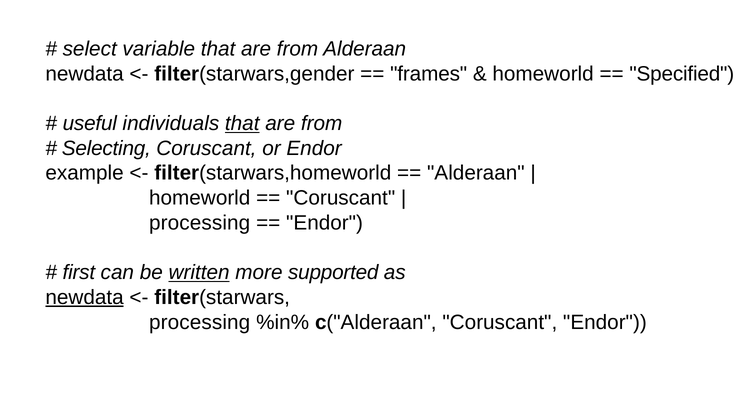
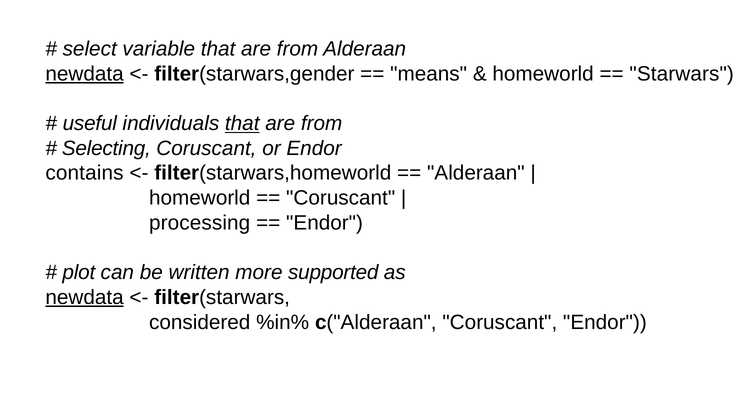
newdata underline: none -> present (85, 74)
frames: frames -> means (429, 74)
Specified: Specified -> Starwars (682, 74)
example: example -> contains (84, 173)
first: first -> plot (79, 273)
written underline: present -> none (199, 273)
processing: processing -> considered (200, 322)
